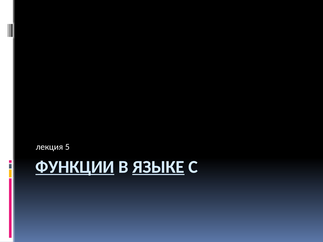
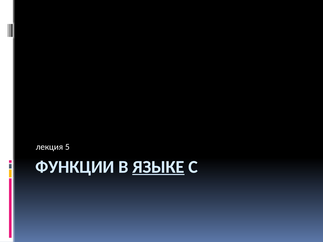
ФУНКЦИИ underline: present -> none (75, 167)
